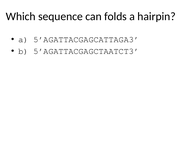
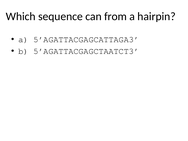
folds: folds -> from (116, 16)
